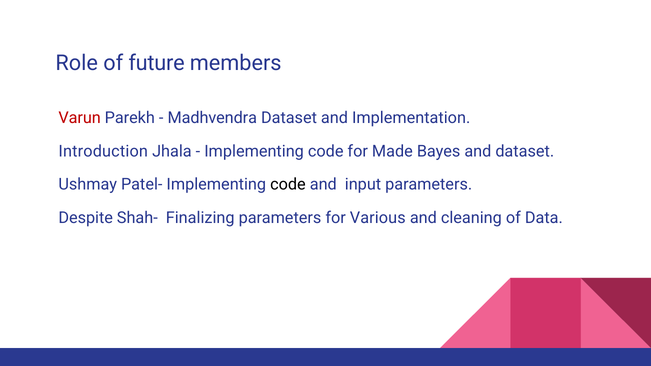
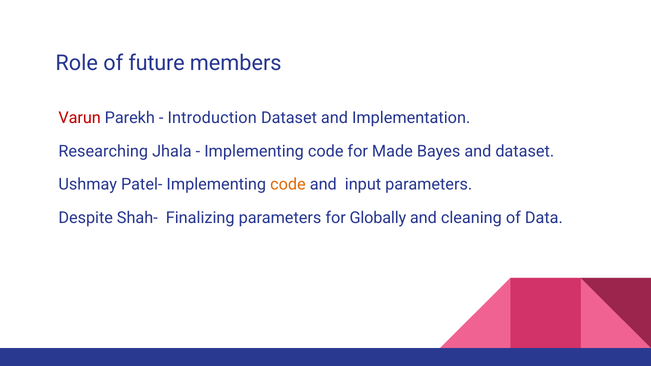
Madhvendra: Madhvendra -> Introduction (212, 118)
Introduction: Introduction -> Researching (103, 151)
code colour: black -> orange (288, 185)
Various: Various -> Globally (378, 218)
